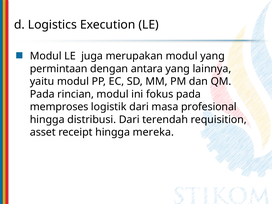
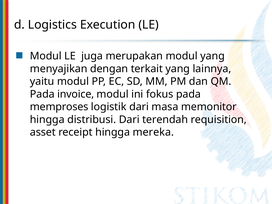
permintaan: permintaan -> menyajikan (59, 69)
antara: antara -> terkait (147, 69)
rincian: rincian -> invoice (76, 94)
profesional: profesional -> memonitor (209, 107)
